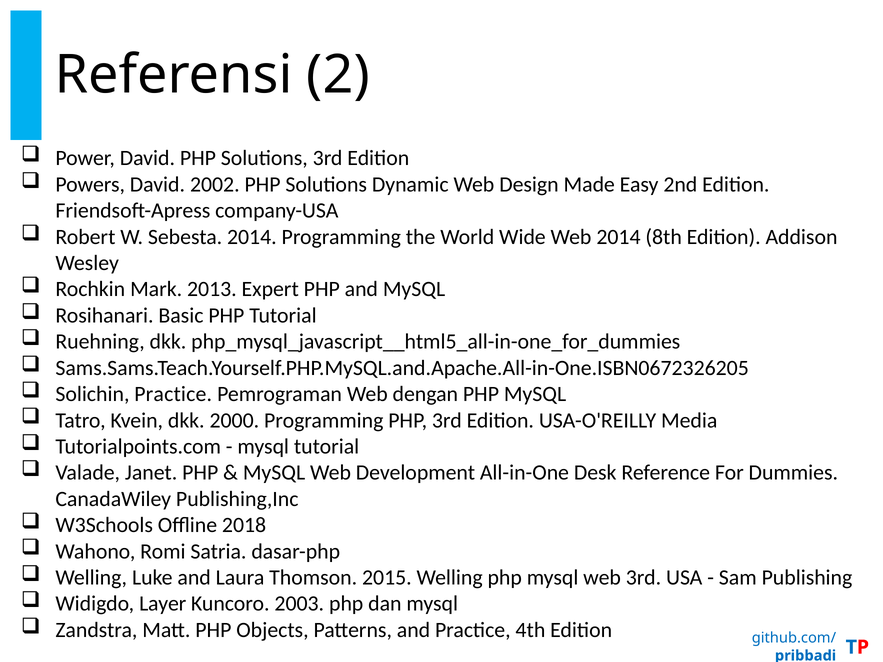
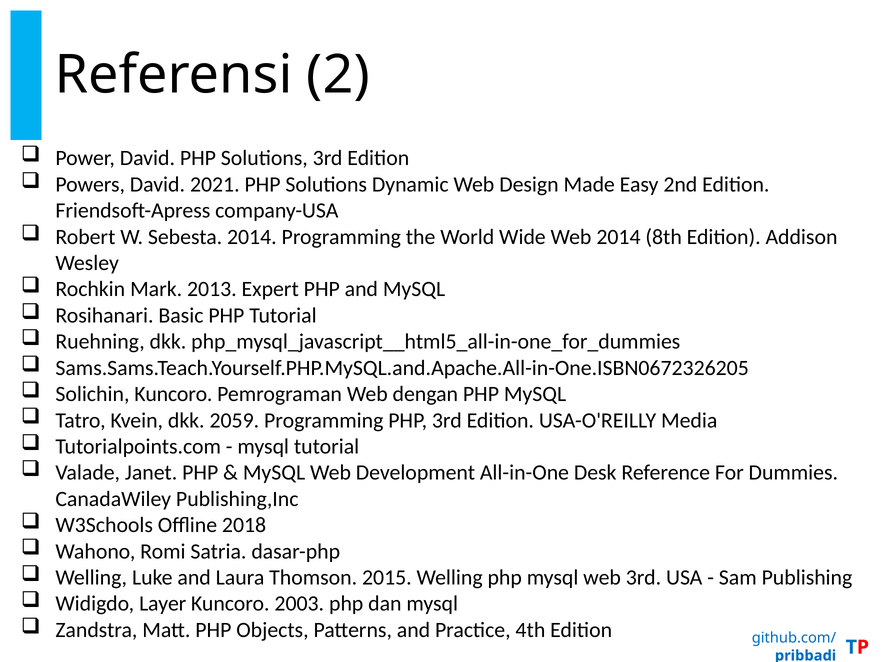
2002: 2002 -> 2021 (215, 185)
Solichin Practice: Practice -> Kuncoro (173, 394)
2000: 2000 -> 2059 (234, 420)
